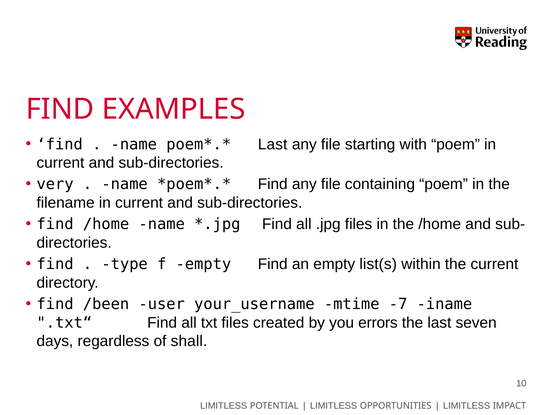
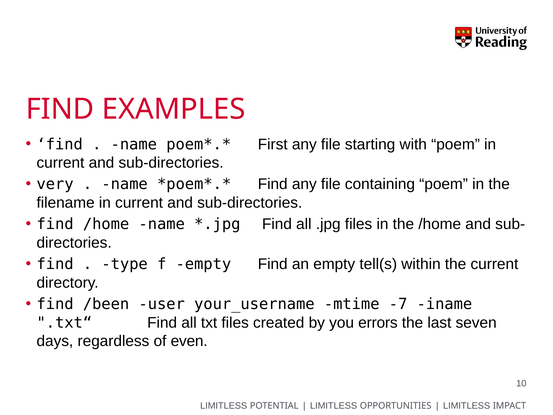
Last: Last -> First (273, 144)
list(s: list(s -> tell(s (378, 264)
shall: shall -> even (189, 341)
